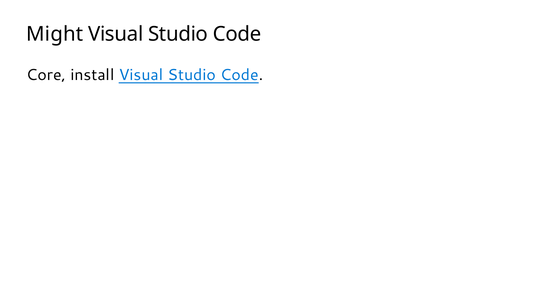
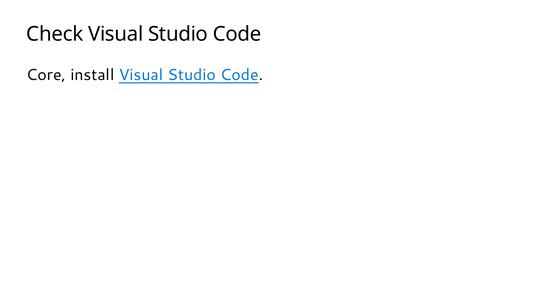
Might: Might -> Check (55, 34)
